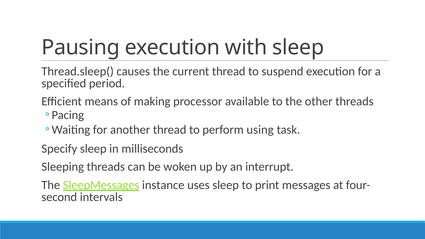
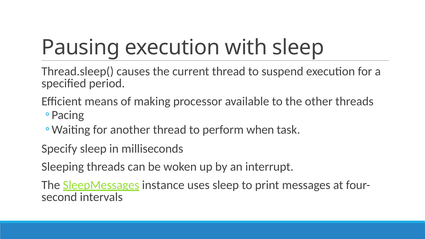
using: using -> when (260, 130)
